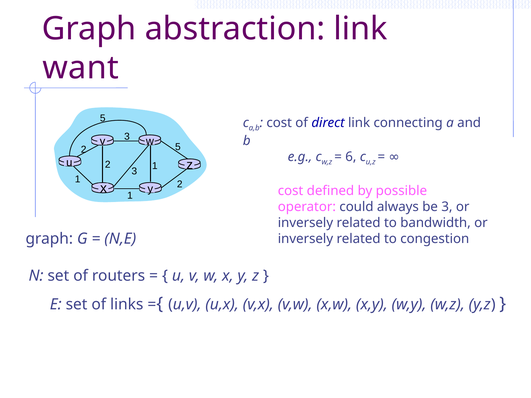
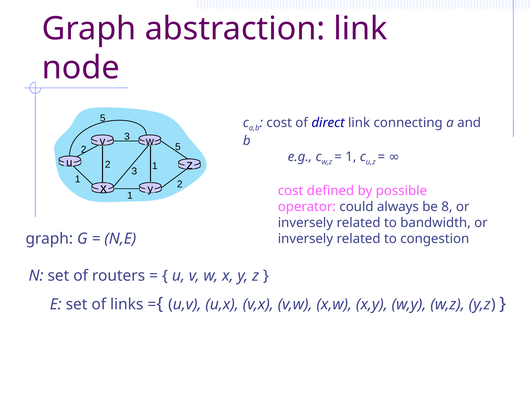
want: want -> node (81, 68)
6: 6 -> 1 (351, 157)
be 3: 3 -> 8 (447, 207)
